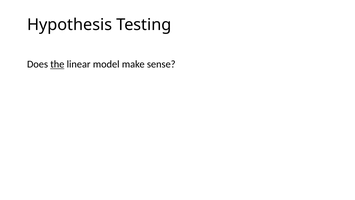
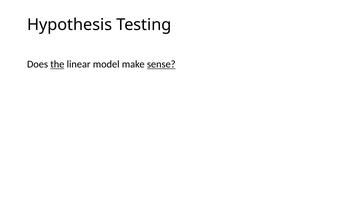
sense underline: none -> present (161, 64)
